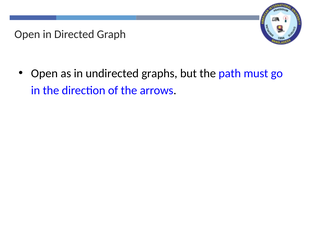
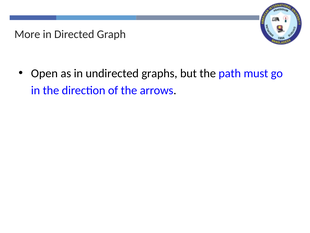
Open: Open -> More (27, 34)
